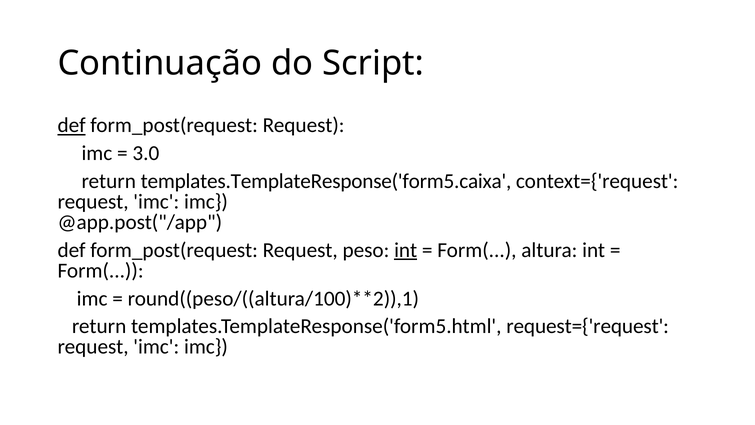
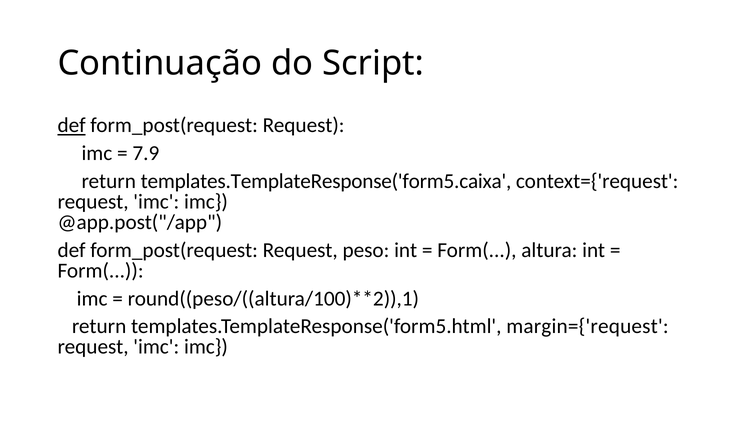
3.0: 3.0 -> 7.9 (146, 153)
int underline: present -> none (406, 250)
request={'request: request={'request -> margin={'request (587, 326)
